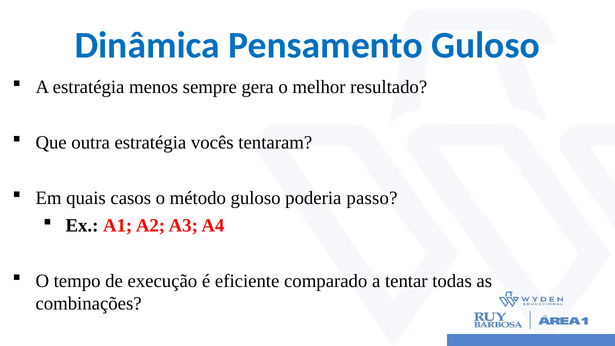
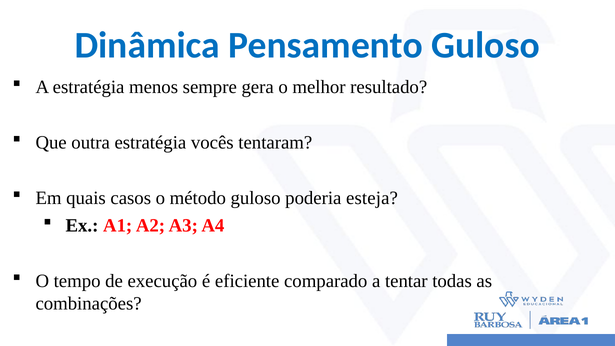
passo: passo -> esteja (372, 198)
